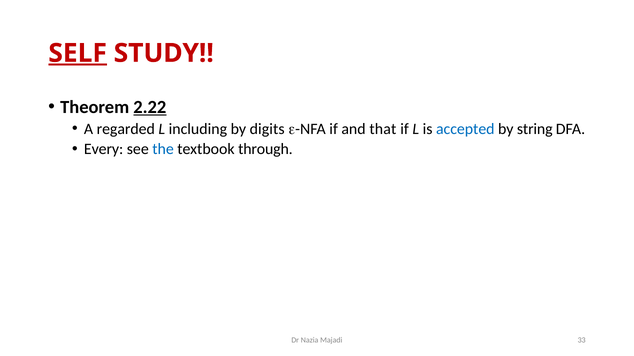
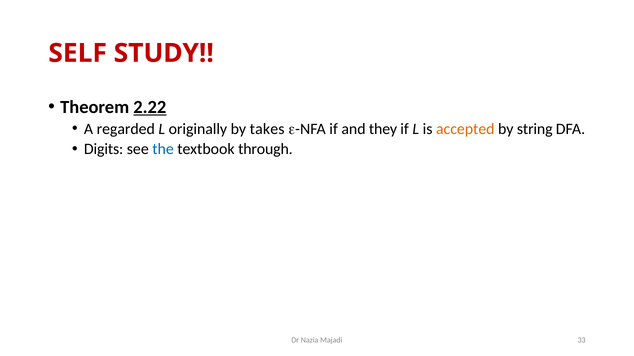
SELF underline: present -> none (78, 53)
including: including -> originally (198, 129)
digits: digits -> takes (267, 129)
that: that -> they (383, 129)
accepted colour: blue -> orange (465, 129)
Every: Every -> Digits (104, 149)
